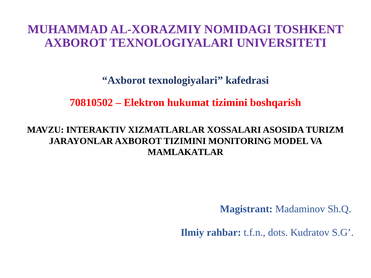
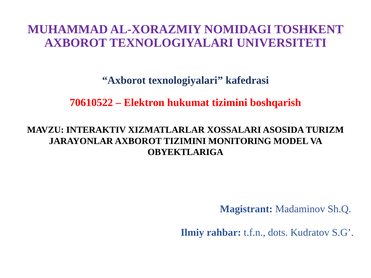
70810502: 70810502 -> 70610522 (91, 103)
MAMLAKATLAR: MAMLAKATLAR -> OBYEKTLARIGA (185, 152)
